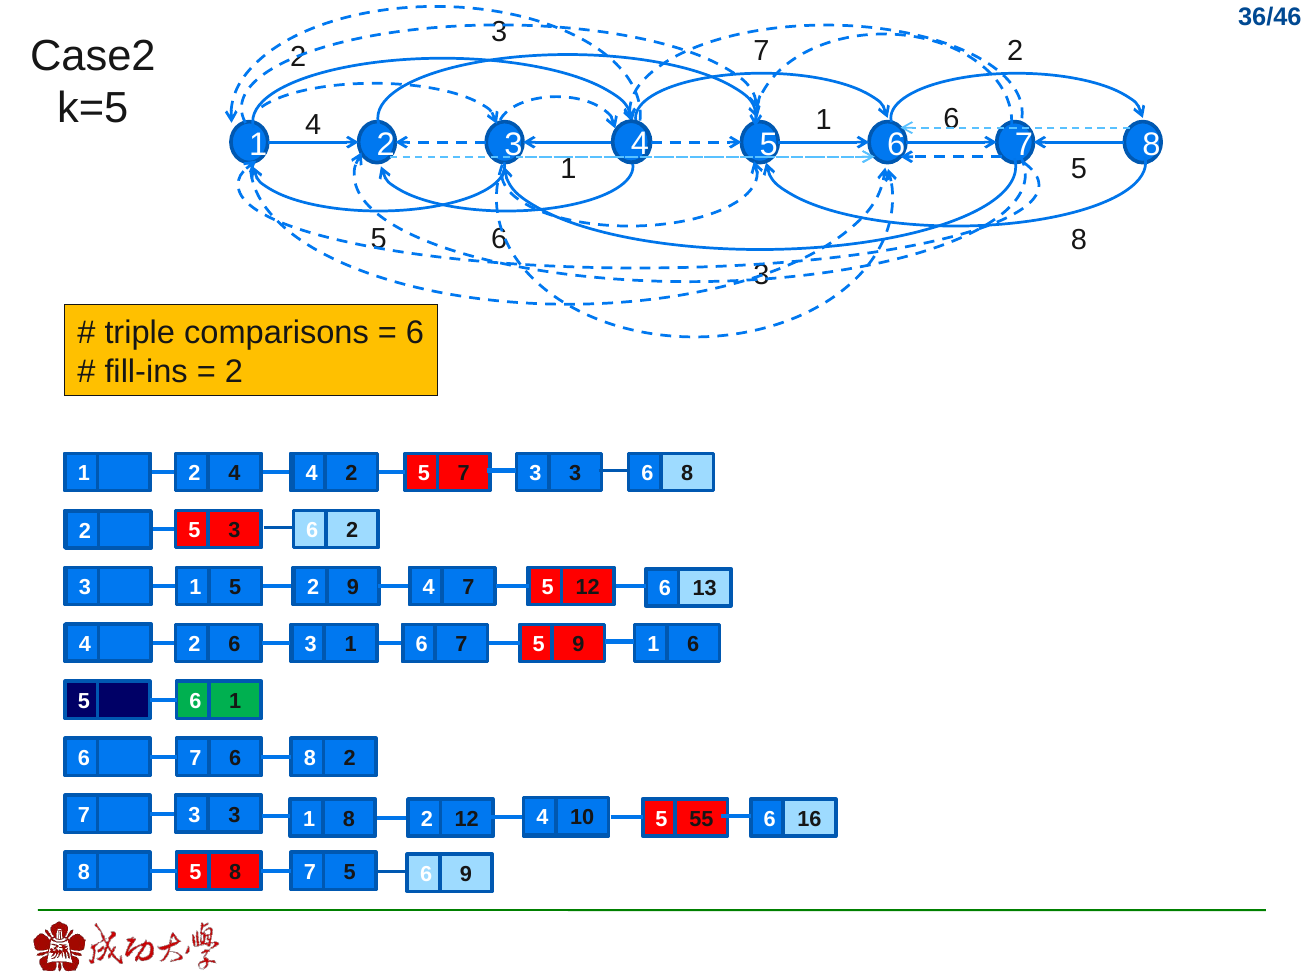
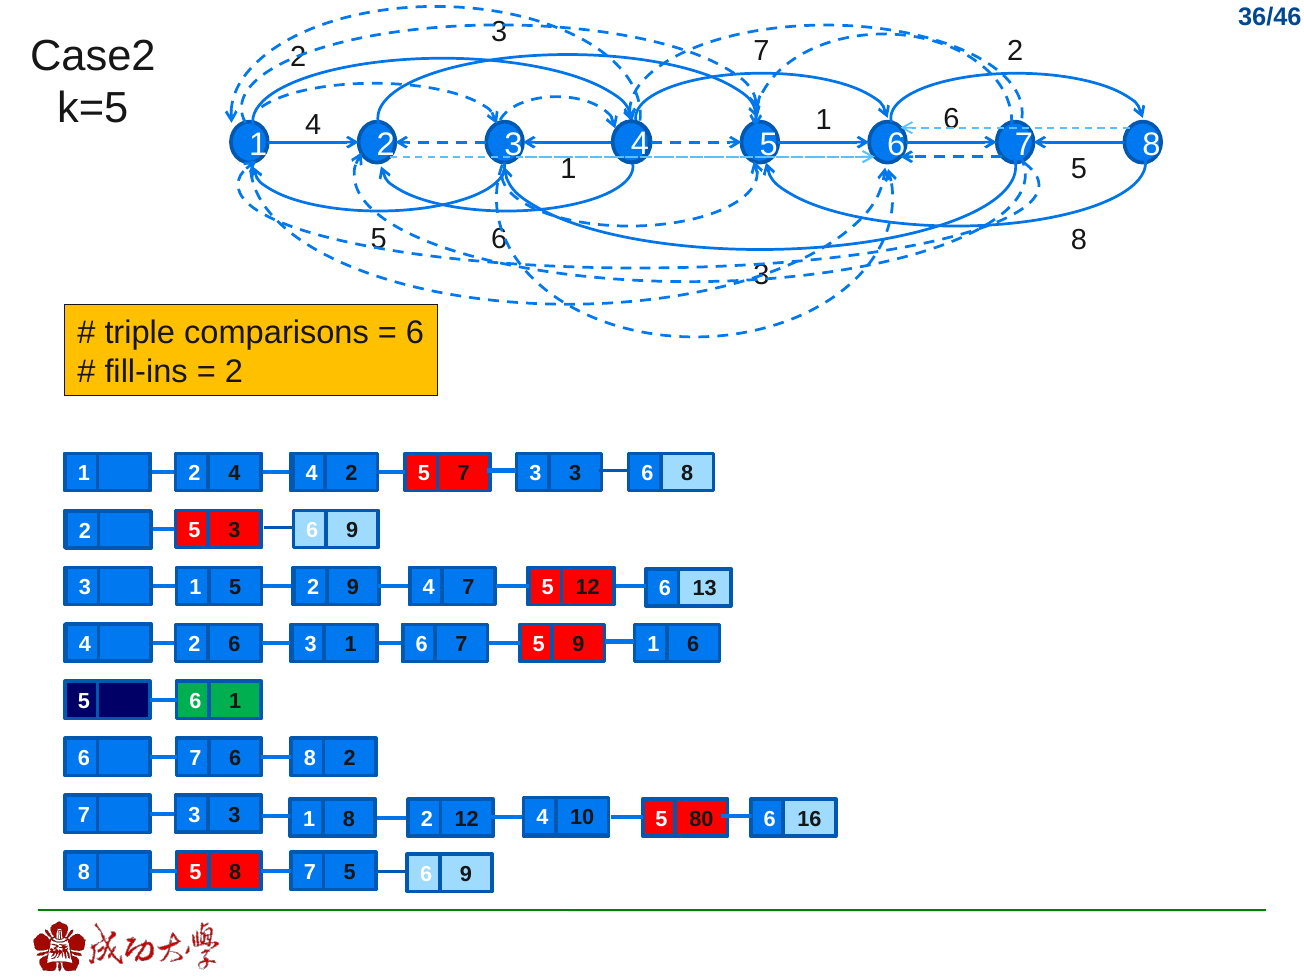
2: 2 -> 9 (352, 530)
55: 55 -> 80 (701, 819)
